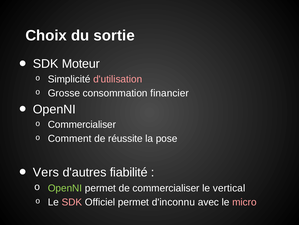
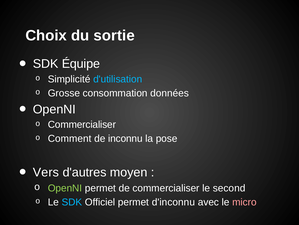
Moteur: Moteur -> Équipe (81, 64)
d'utilisation colour: pink -> light blue (118, 79)
financier: financier -> données (170, 93)
réussite: réussite -> inconnu (125, 138)
fiabilité: fiabilité -> moyen (129, 172)
vertical: vertical -> second (229, 188)
SDK colour: pink -> light blue (72, 202)
